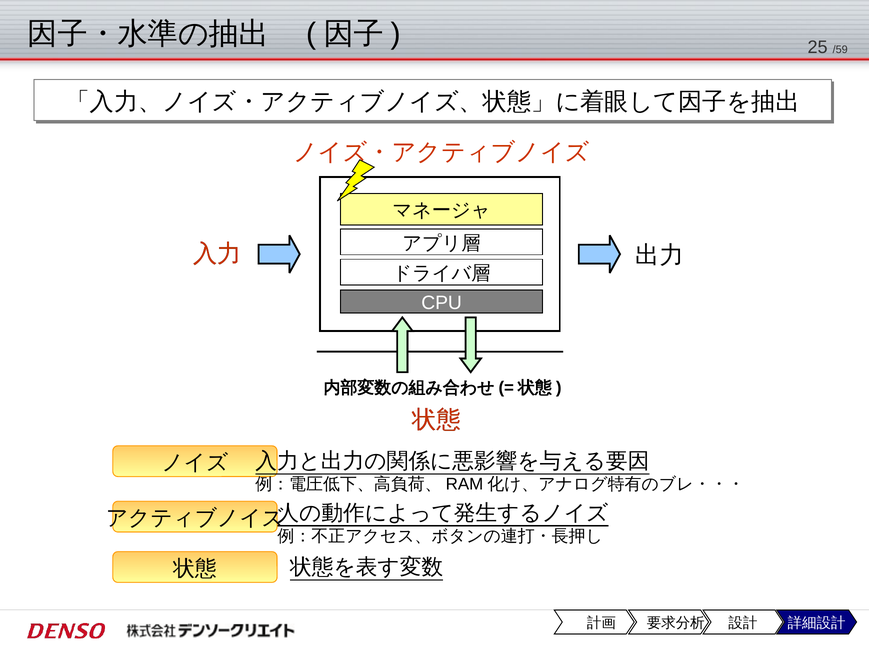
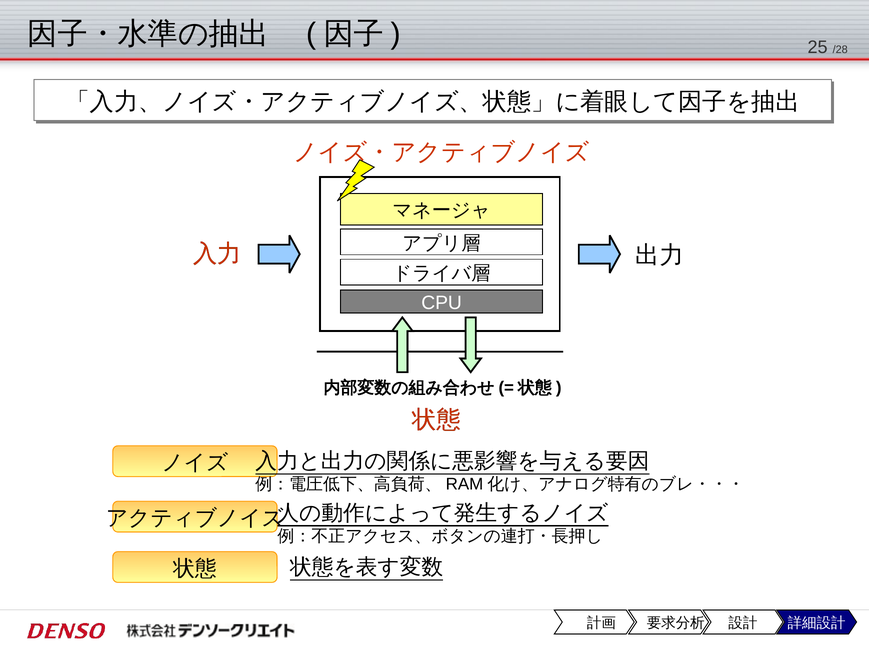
/59: /59 -> /28 (840, 50)
